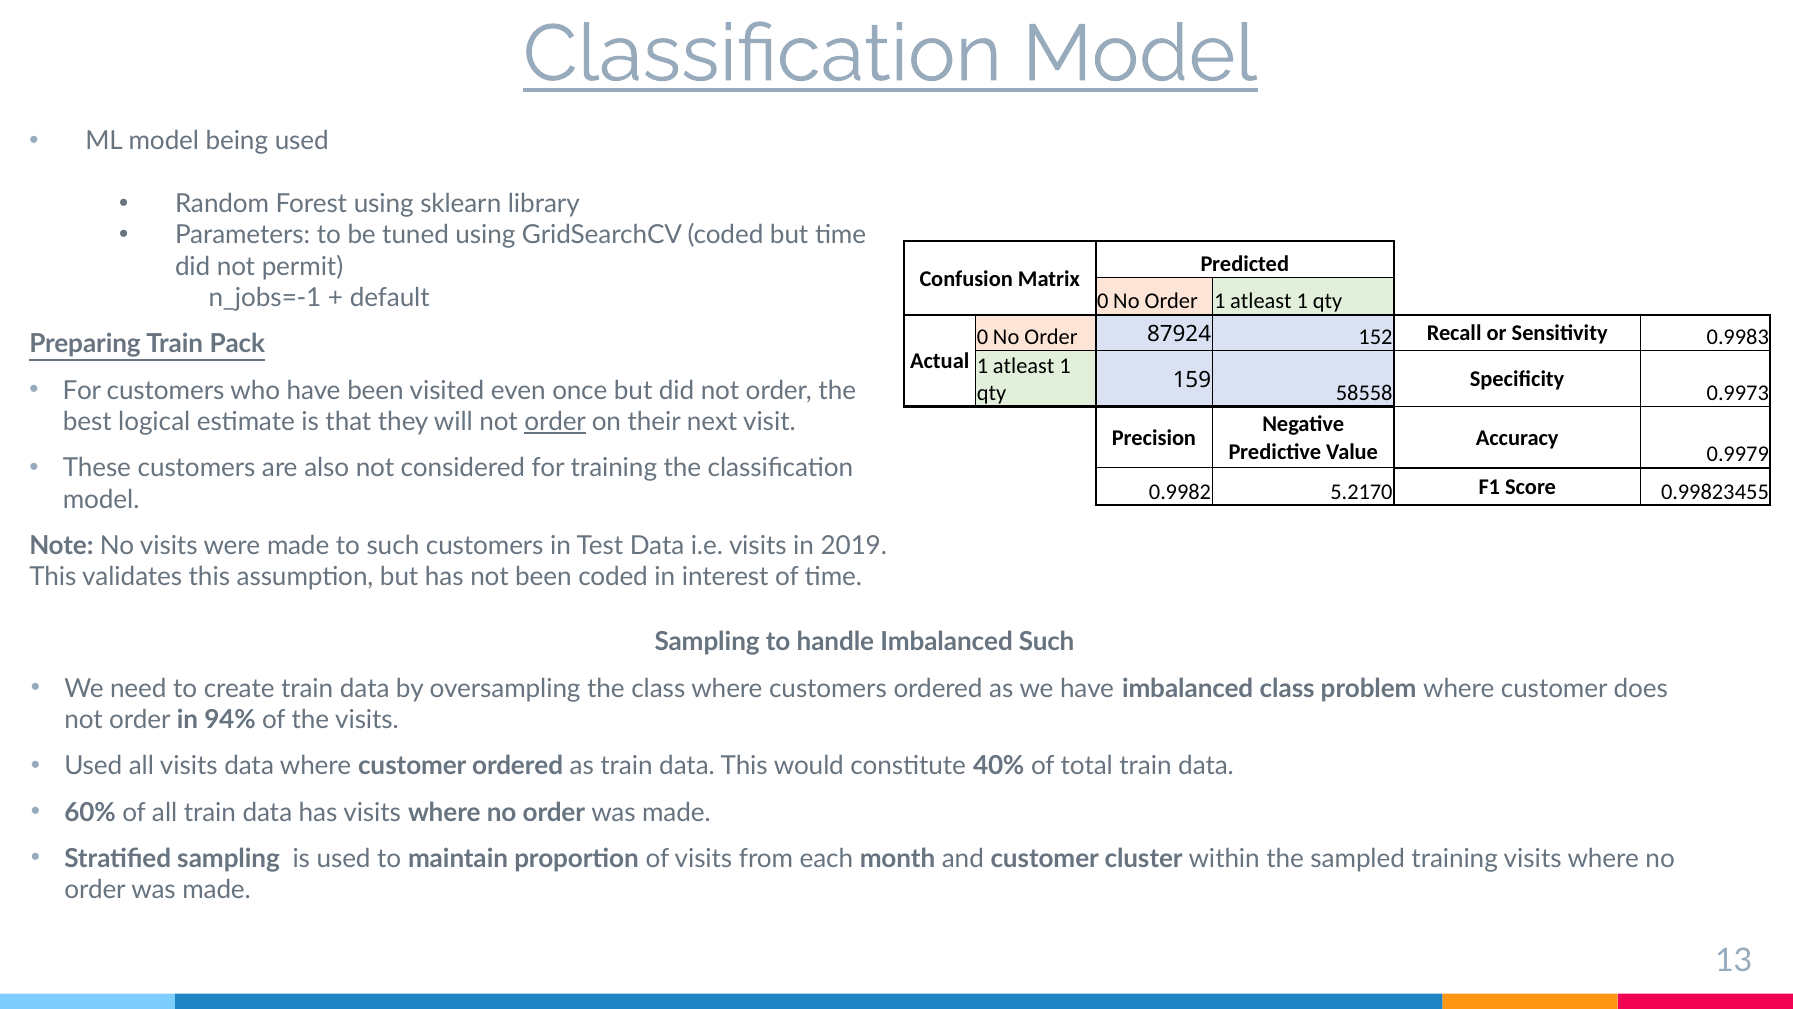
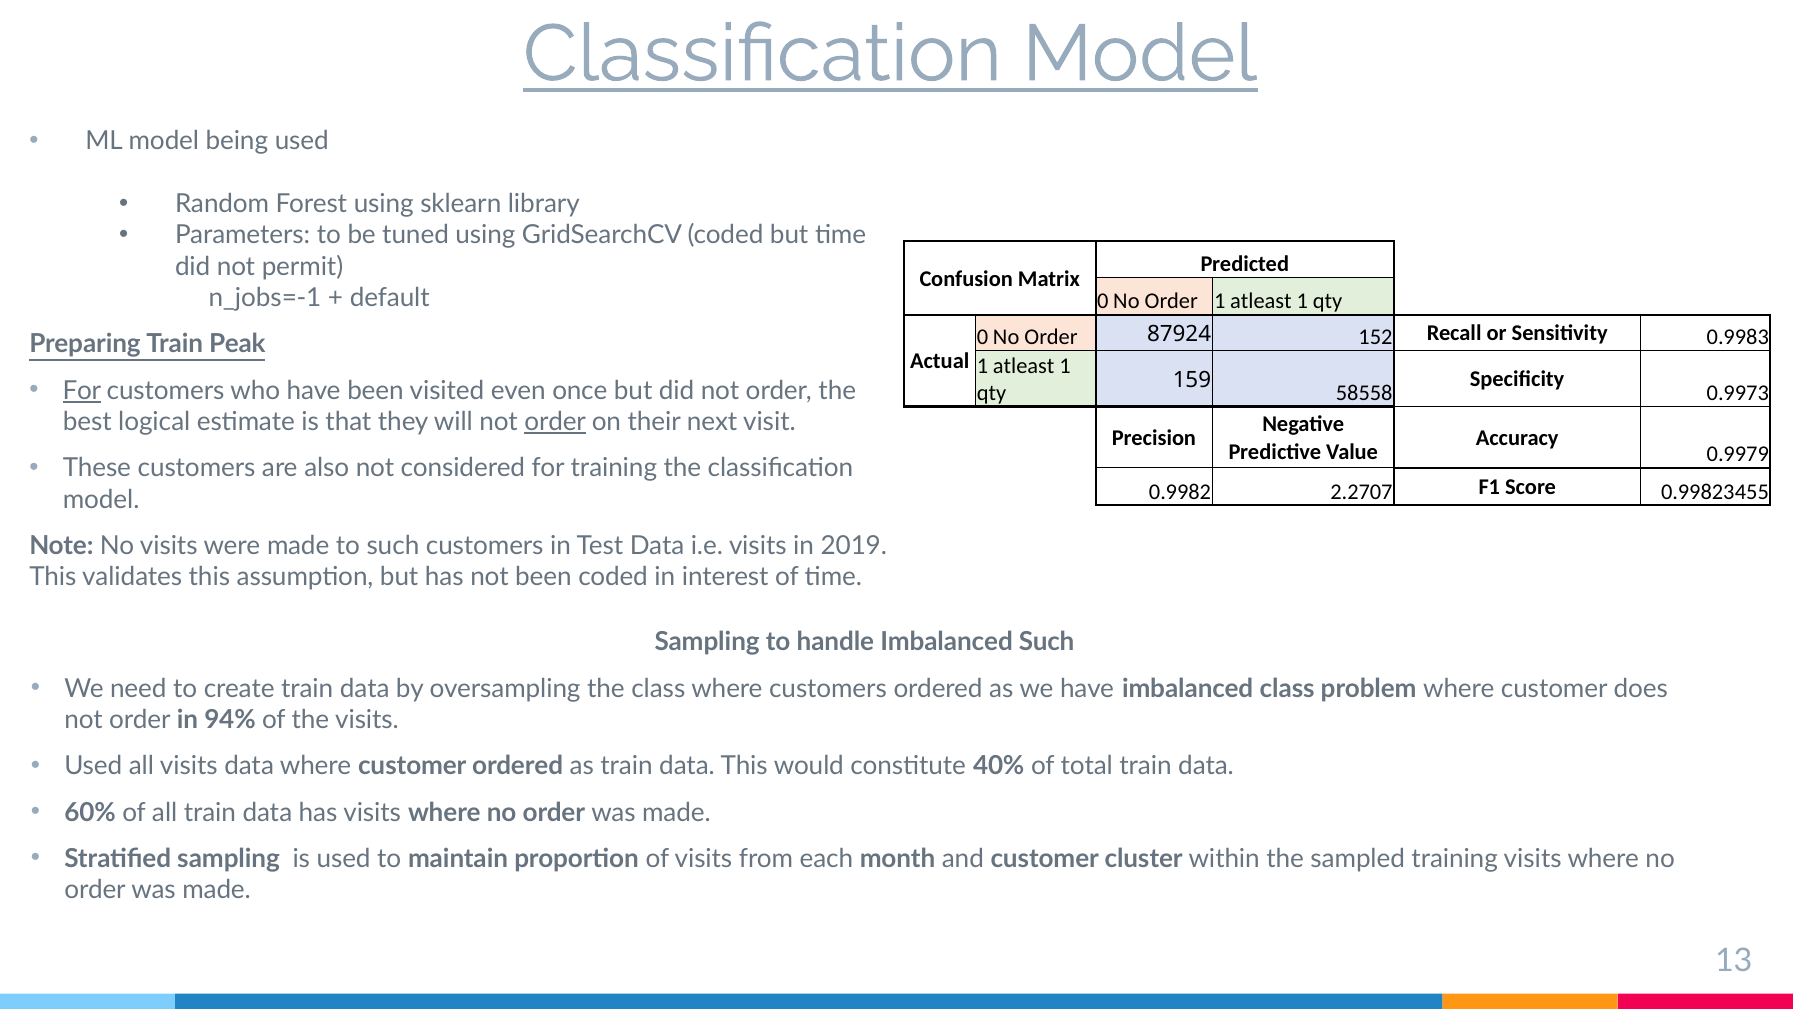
Pack: Pack -> Peak (237, 344)
For underline: none -> present (82, 390)
5.2170: 5.2170 -> 2.2707 (1361, 492)
